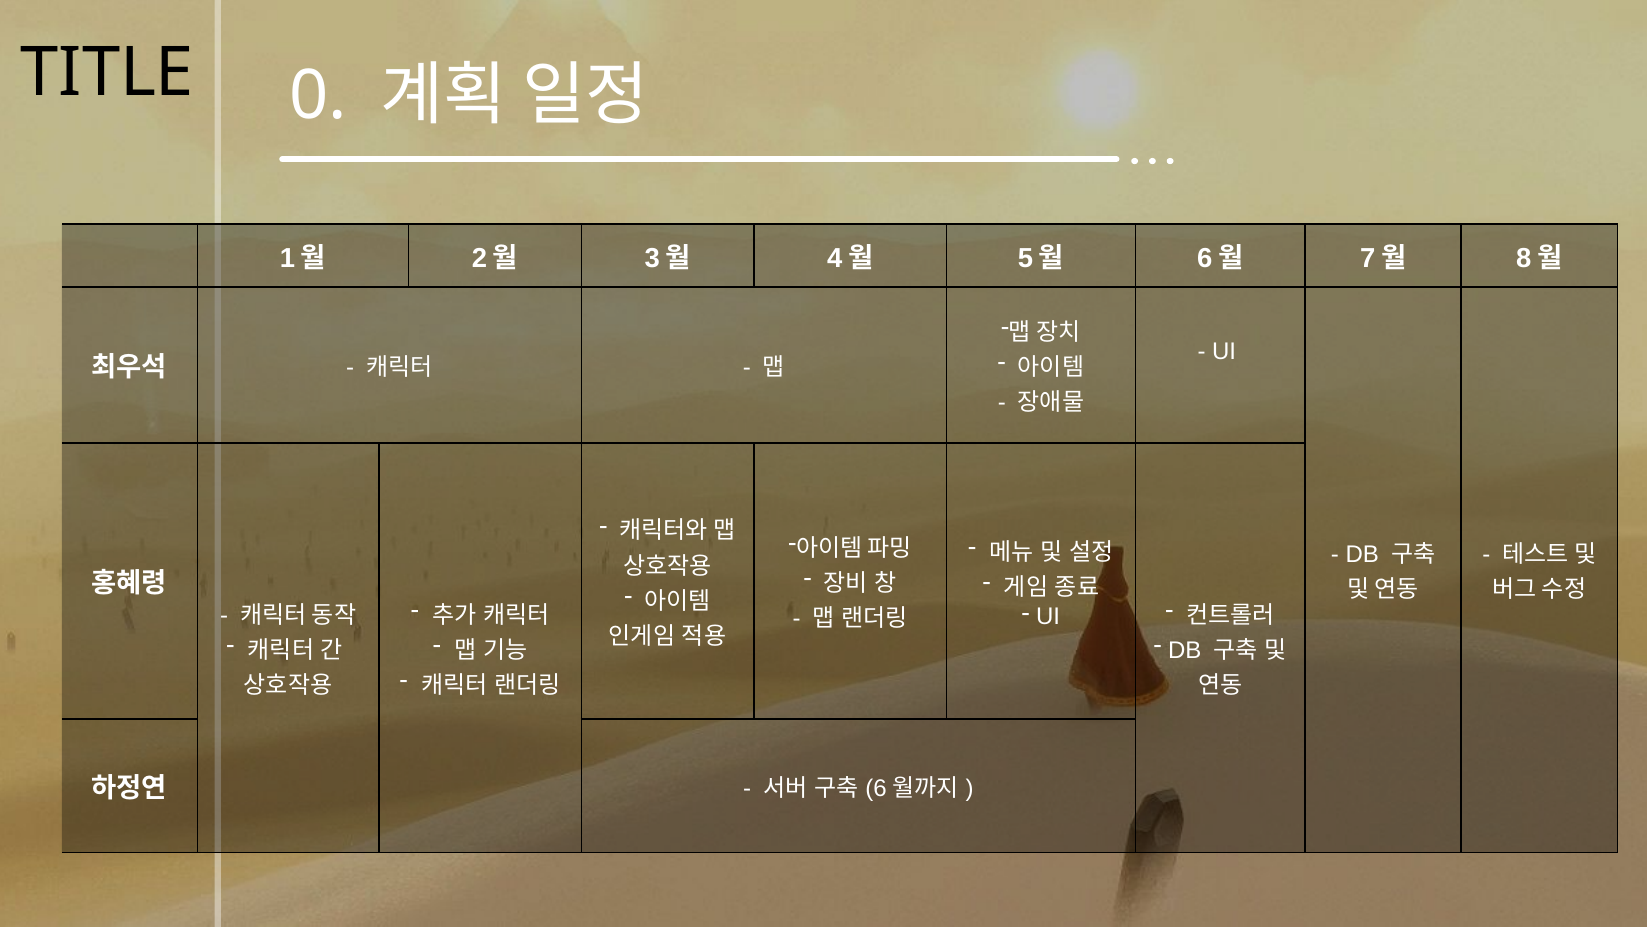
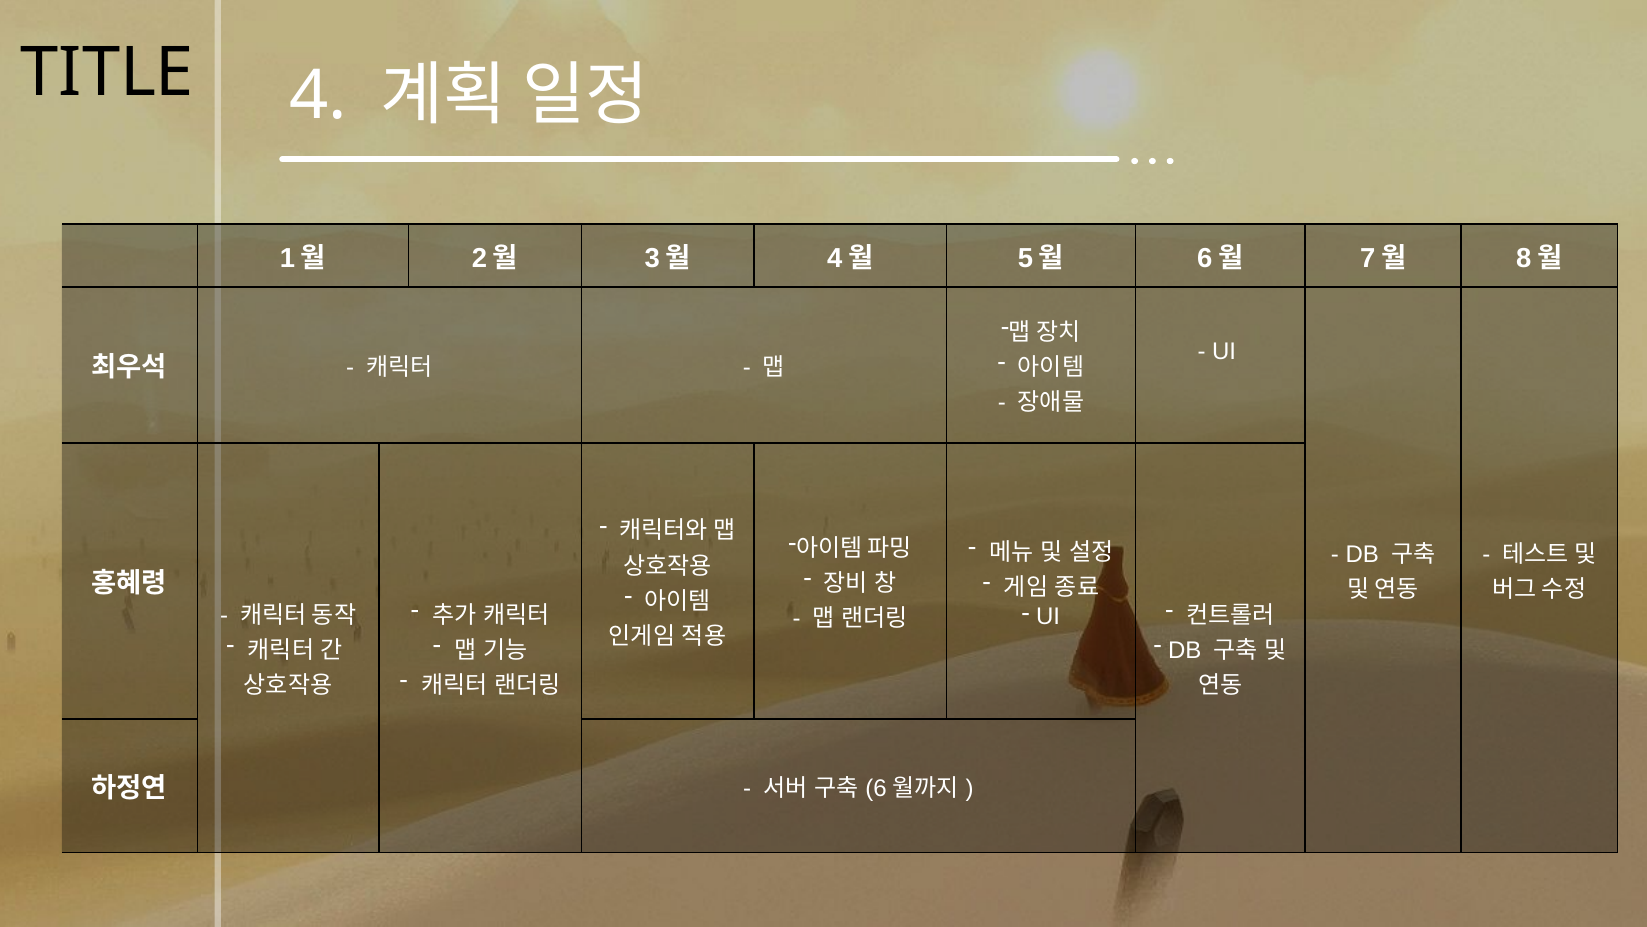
0: 0 -> 4 (318, 96)
